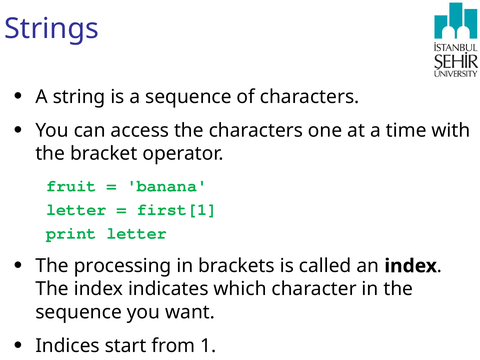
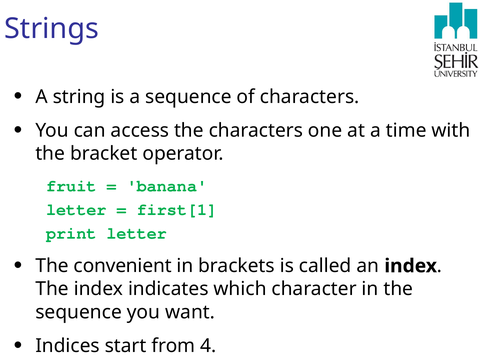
processing: processing -> convenient (123, 266)
1: 1 -> 4 (208, 346)
